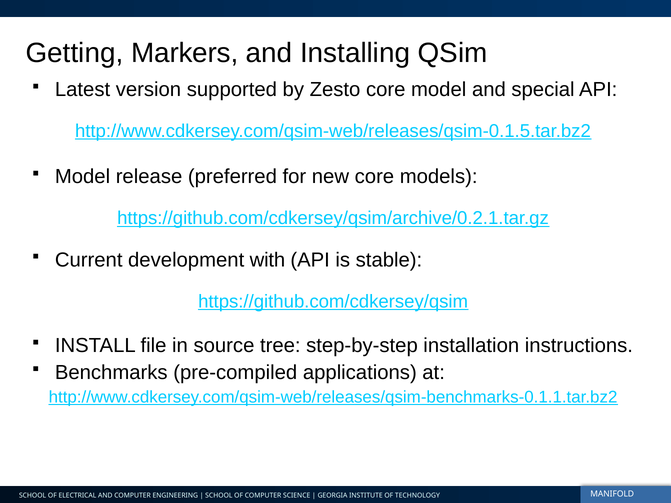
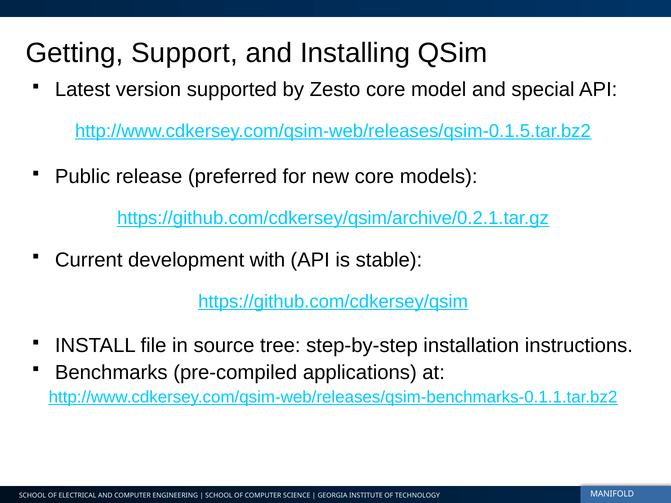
Markers: Markers -> Support (185, 53)
Model: Model -> Public (83, 177)
